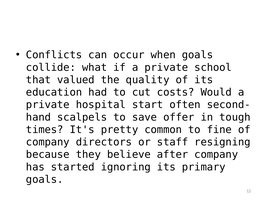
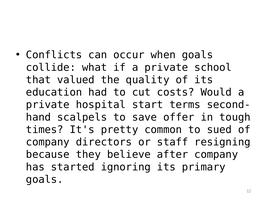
often: often -> terms (185, 105)
fine: fine -> sued (219, 130)
